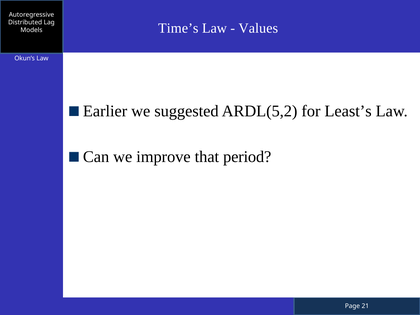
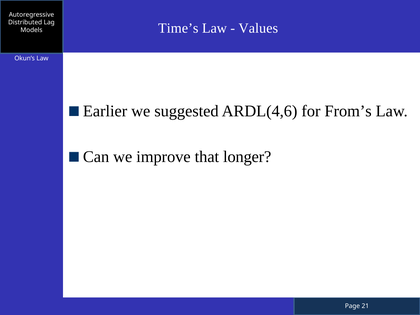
ARDL(5,2: ARDL(5,2 -> ARDL(4,6 (260, 111)
Least’s: Least’s -> From’s (348, 111)
period: period -> longer (247, 157)
